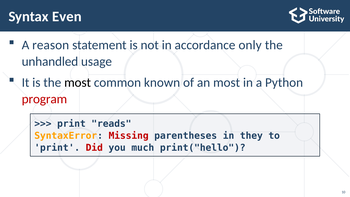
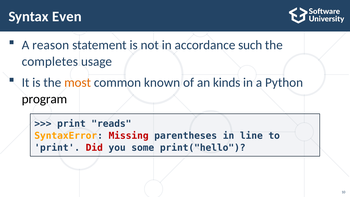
only: only -> such (250, 45)
unhandled: unhandled -> completes (50, 61)
most colour: black -> orange (78, 82)
an most: most -> kinds (227, 82)
program colour: red -> black (44, 99)
they: they -> line (251, 136)
much: much -> some (143, 148)
